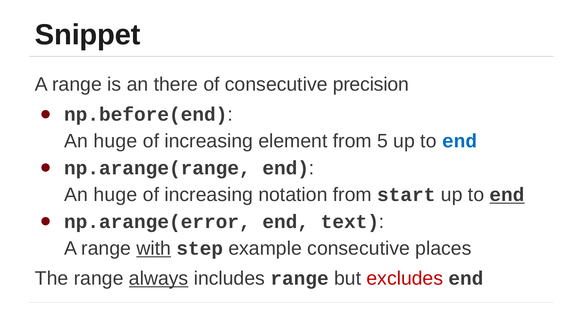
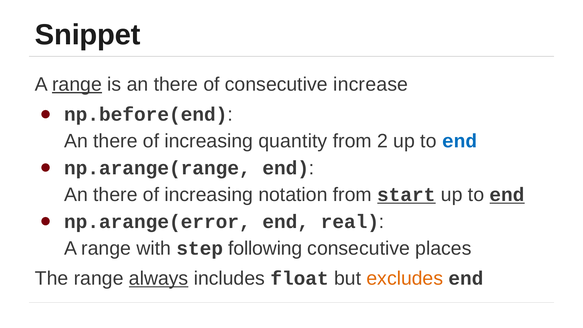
range underline: none -> present (77, 84)
precision: precision -> increase (371, 84)
huge: huge -> there (115, 141)
element: element -> quantity (293, 141)
5: 5 -> 2 (382, 141)
huge: huge -> there (115, 195)
start underline: none -> present (406, 195)
text: text -> real (350, 222)
with underline: present -> none (154, 248)
example: example -> following (265, 248)
includes range: range -> float (300, 278)
excludes colour: red -> orange (405, 278)
